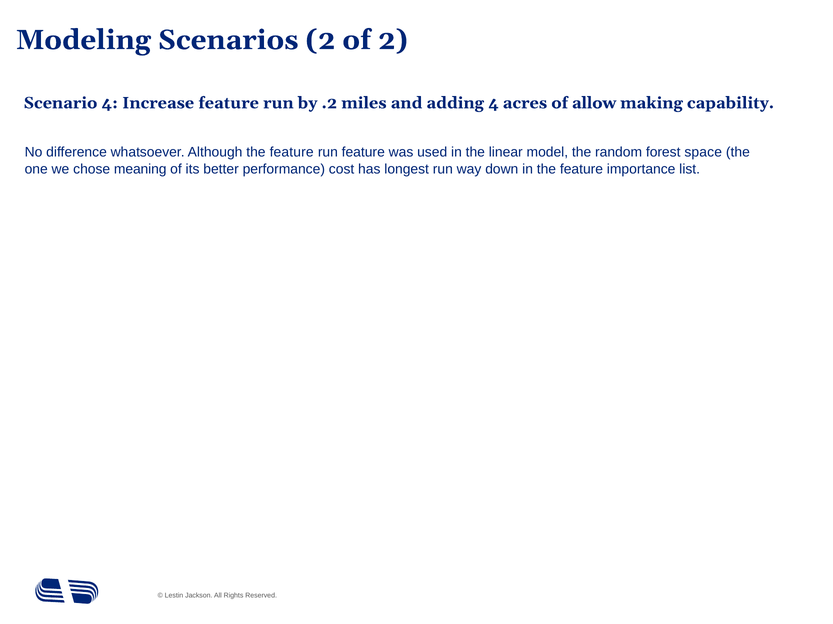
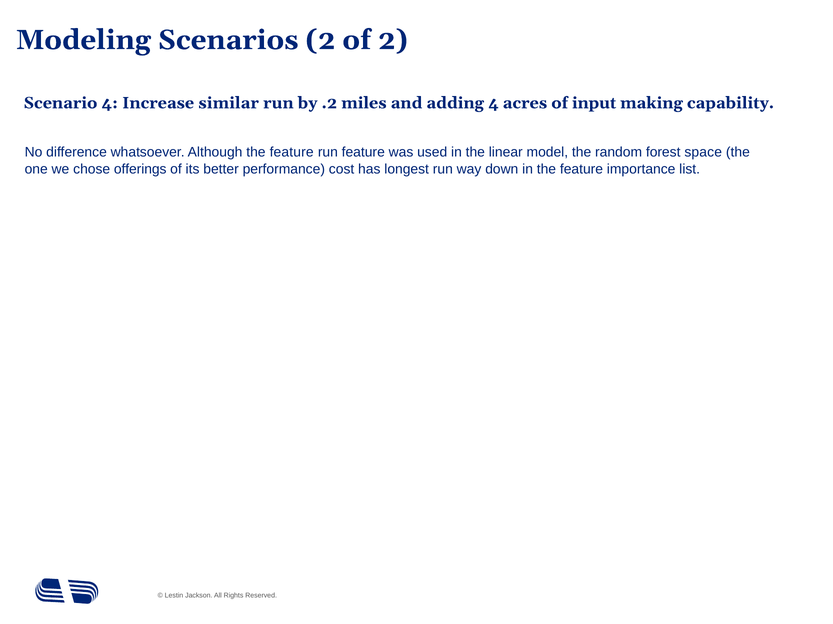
Increase feature: feature -> similar (229, 103)
allow: allow -> input (594, 103)
meaning: meaning -> offerings (140, 169)
